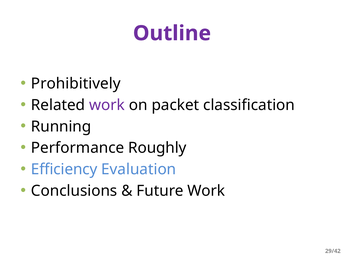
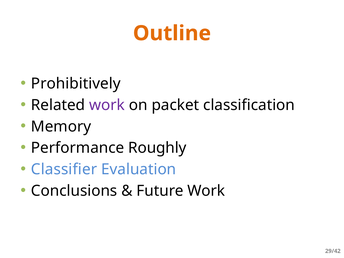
Outline colour: purple -> orange (172, 33)
Running: Running -> Memory (61, 127)
Efficiency: Efficiency -> Classifier (64, 169)
